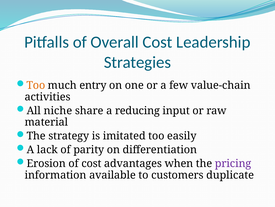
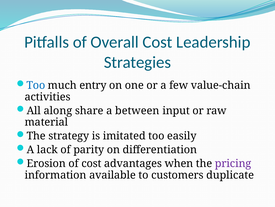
Too colour: orange -> blue (36, 85)
niche: niche -> along (58, 110)
reducing: reducing -> between (137, 110)
